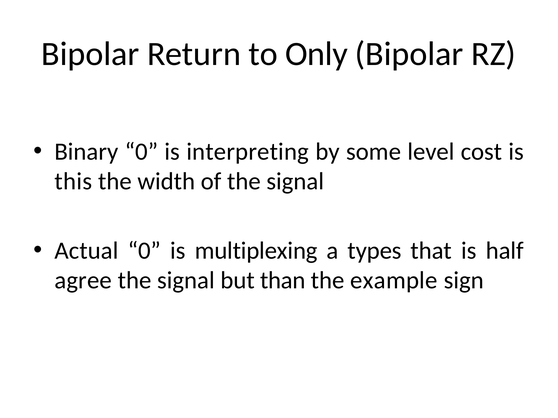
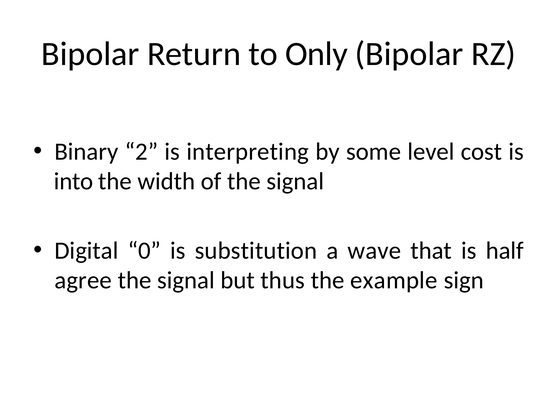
Binary 0: 0 -> 2 (142, 152)
this: this -> into (74, 182)
Actual: Actual -> Digital (86, 251)
multiplexing: multiplexing -> substitution (256, 251)
types: types -> wave (374, 251)
than: than -> thus (283, 281)
